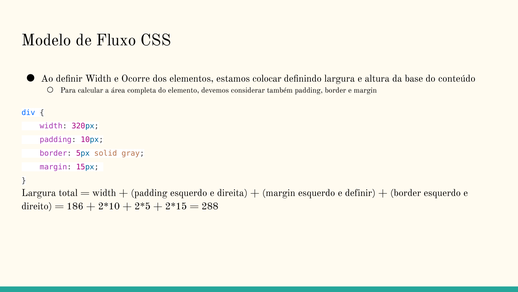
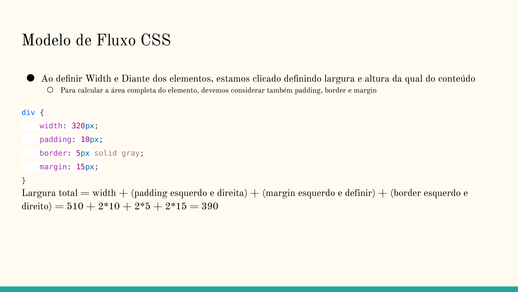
Ocorre: Ocorre -> Diante (136, 79)
colocar: colocar -> clicado (267, 79)
base: base -> qual (414, 79)
186: 186 -> 510 (75, 206)
288: 288 -> 390 (210, 206)
